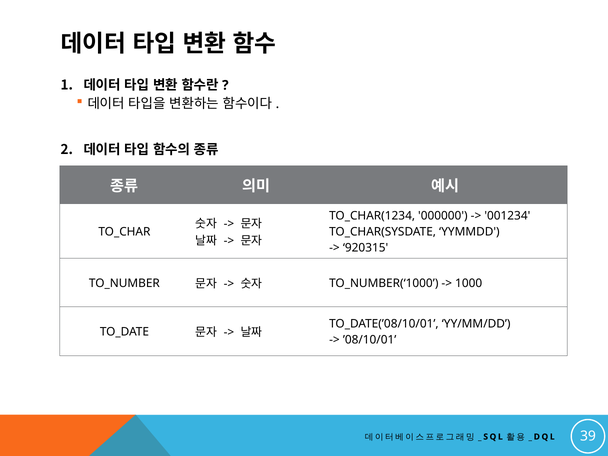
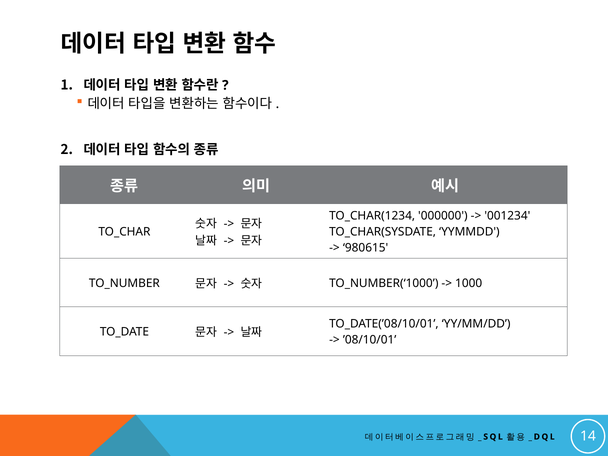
920315: 920315 -> 980615 (366, 248)
39: 39 -> 14 (588, 436)
